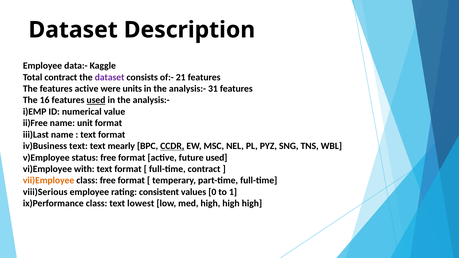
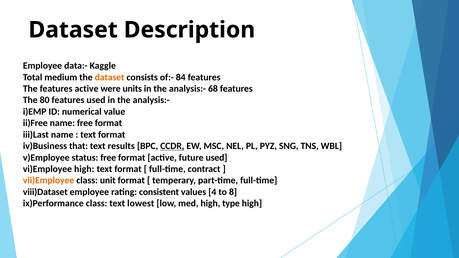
Total contract: contract -> medium (61, 77)
dataset colour: purple -> orange (110, 77)
21: 21 -> 84 (181, 77)
31: 31 -> 68 (213, 89)
16: 16 -> 80 (45, 100)
used underline: present -> none (96, 100)
name unit: unit -> free (85, 123)
iv)Business text: text -> that (79, 146)
mearly: mearly -> results (121, 146)
vi)Employee with: with -> high (84, 169)
class free: free -> unit (108, 181)
viii)Serious: viii)Serious -> viii)Dataset (45, 192)
0: 0 -> 4 (212, 192)
1: 1 -> 8 (233, 192)
med high high: high -> type (231, 204)
